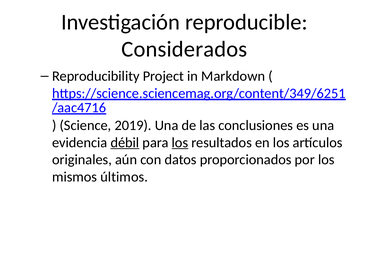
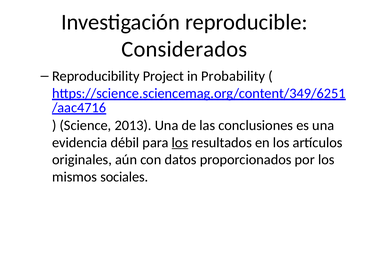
Markdown: Markdown -> Probability (233, 76)
2019: 2019 -> 2013 (133, 125)
débil underline: present -> none (125, 142)
últimos: últimos -> sociales (124, 177)
